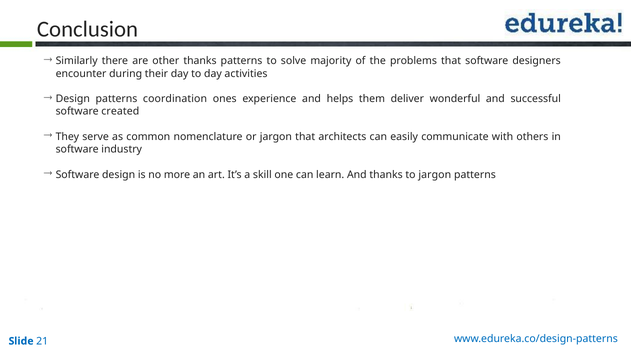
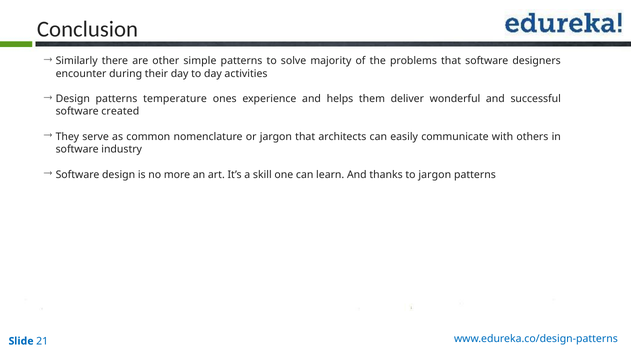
other thanks: thanks -> simple (200, 61)
coordination: coordination -> temperature (175, 99)
